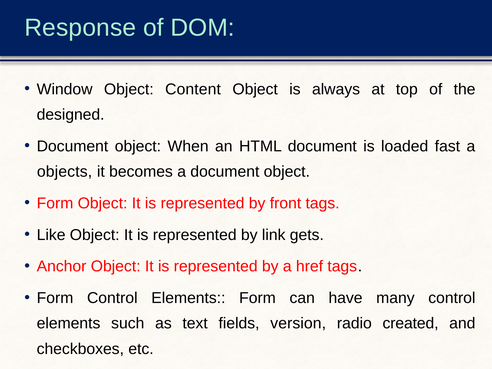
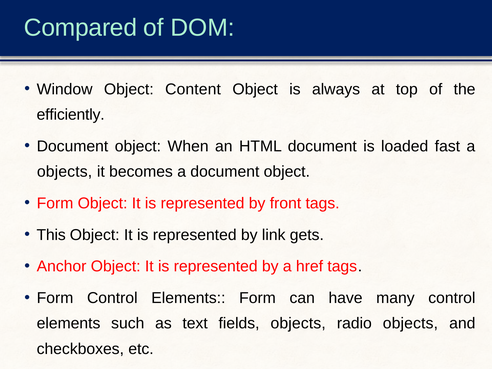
Response: Response -> Compared (81, 28)
designed: designed -> efficiently (71, 115)
Like: Like -> This (51, 235)
fields version: version -> objects (298, 323)
radio created: created -> objects (410, 323)
